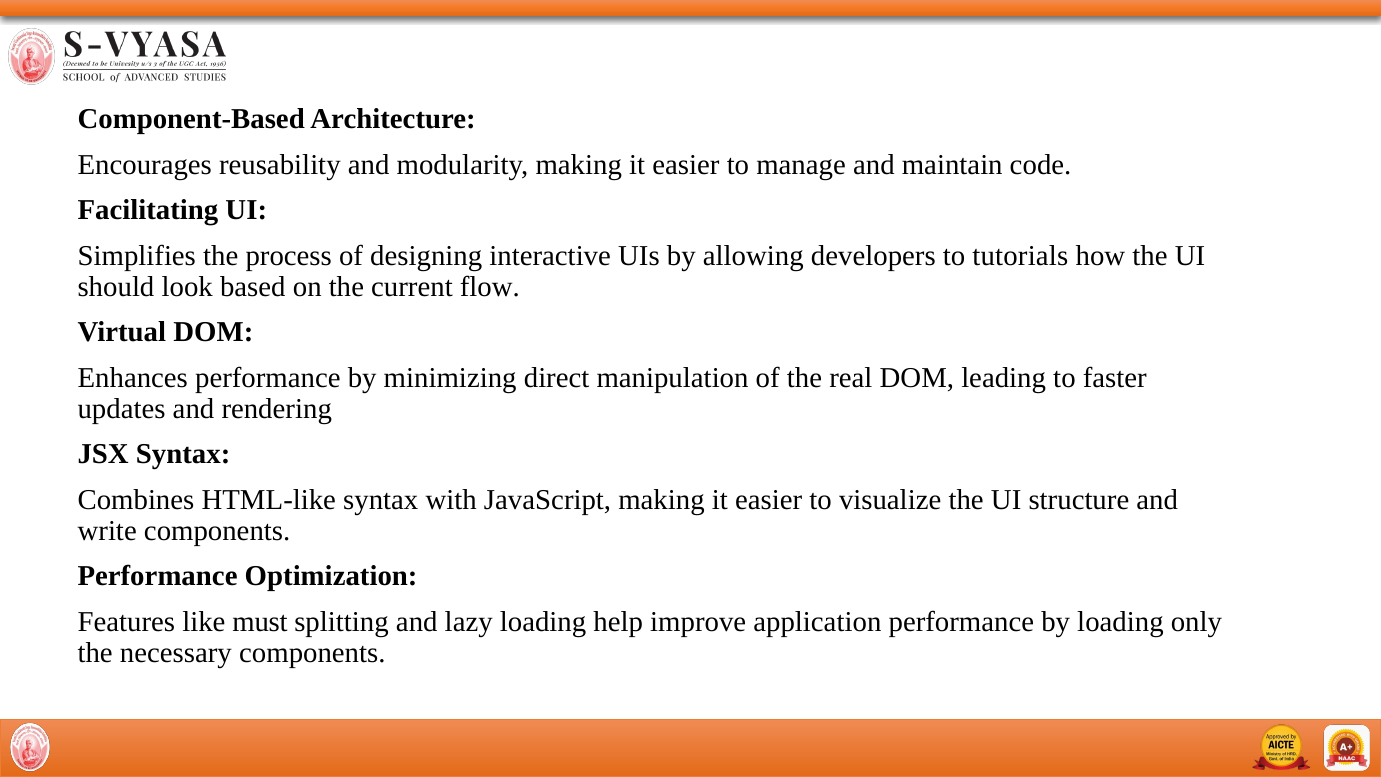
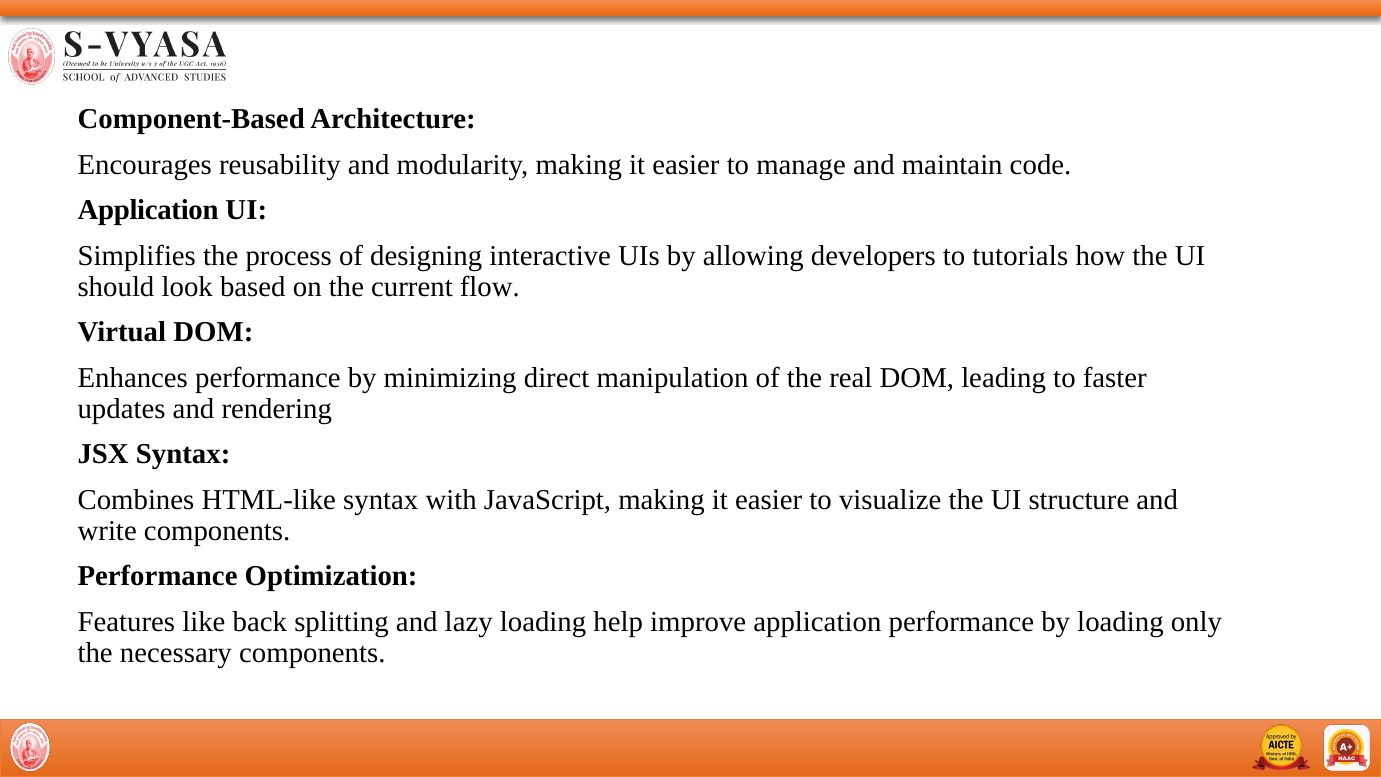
Facilitating: Facilitating -> Application (148, 210)
must: must -> back (260, 622)
